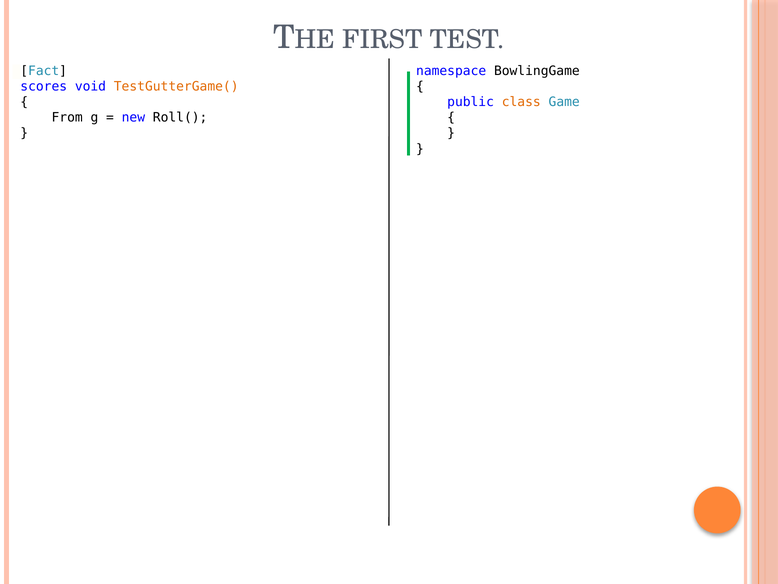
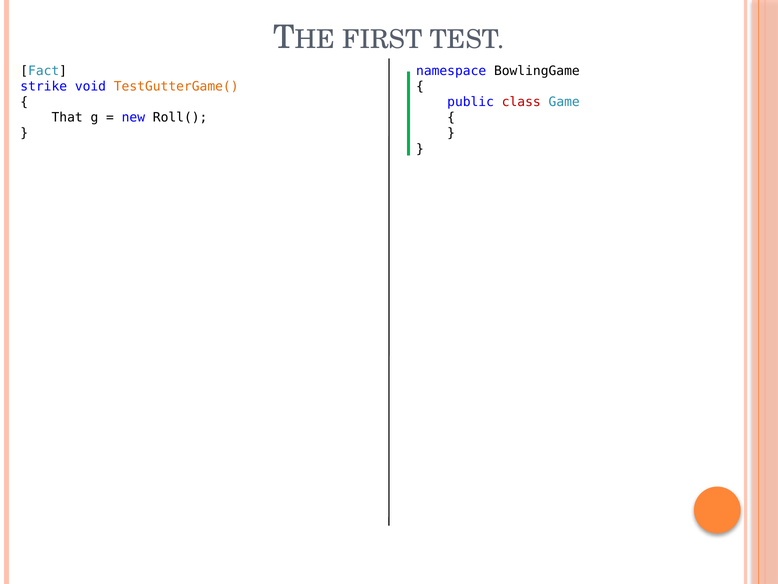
scores: scores -> strike (44, 86)
class colour: orange -> red (521, 102)
From: From -> That (67, 118)
